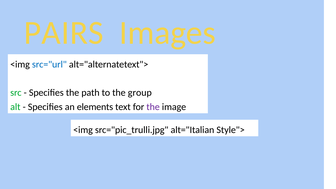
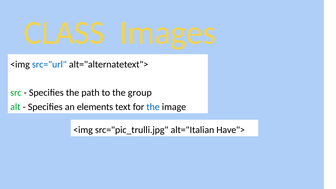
PAIRS: PAIRS -> CLASS (64, 33)
the colour: purple -> blue (153, 107)
Style">: Style"> -> Have"> (231, 130)
